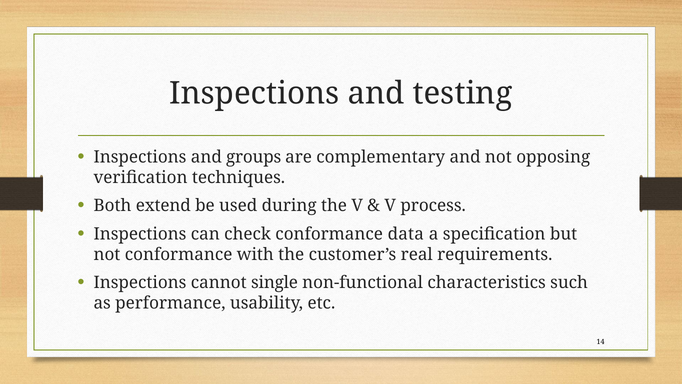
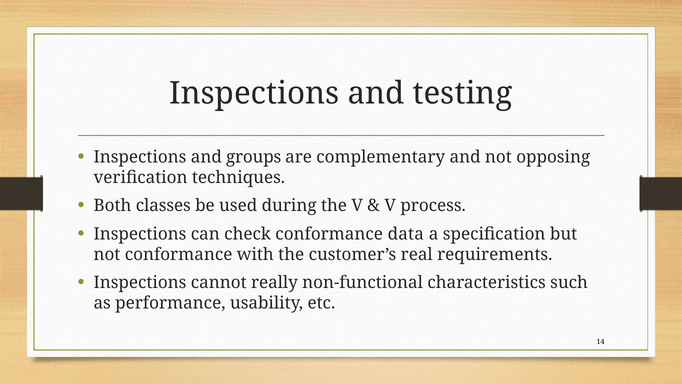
extend: extend -> classes (163, 206)
single: single -> really (274, 282)
